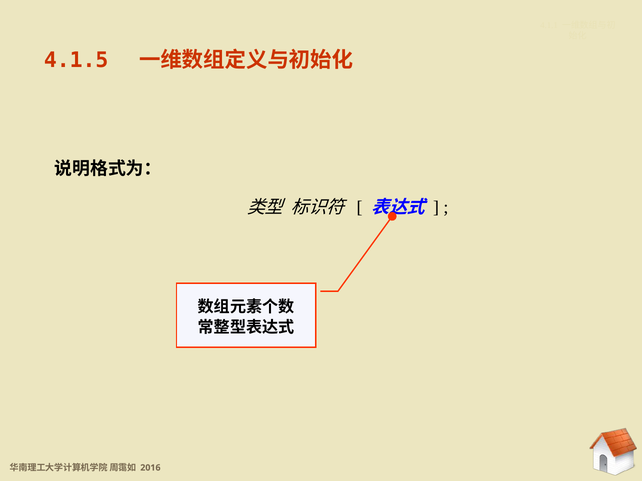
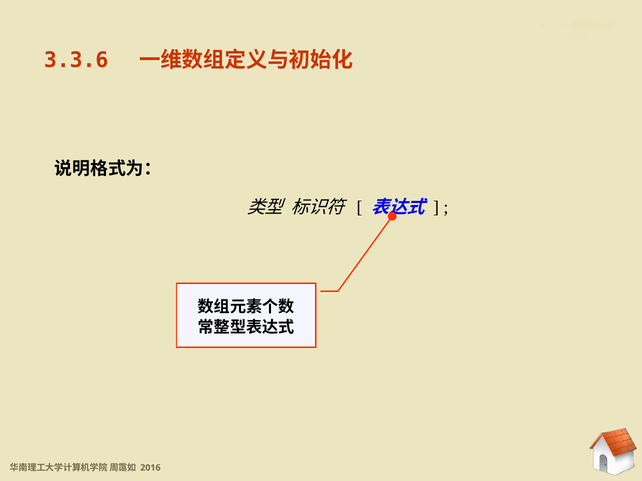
4.1.5: 4.1.5 -> 3.3.6 (76, 60)
